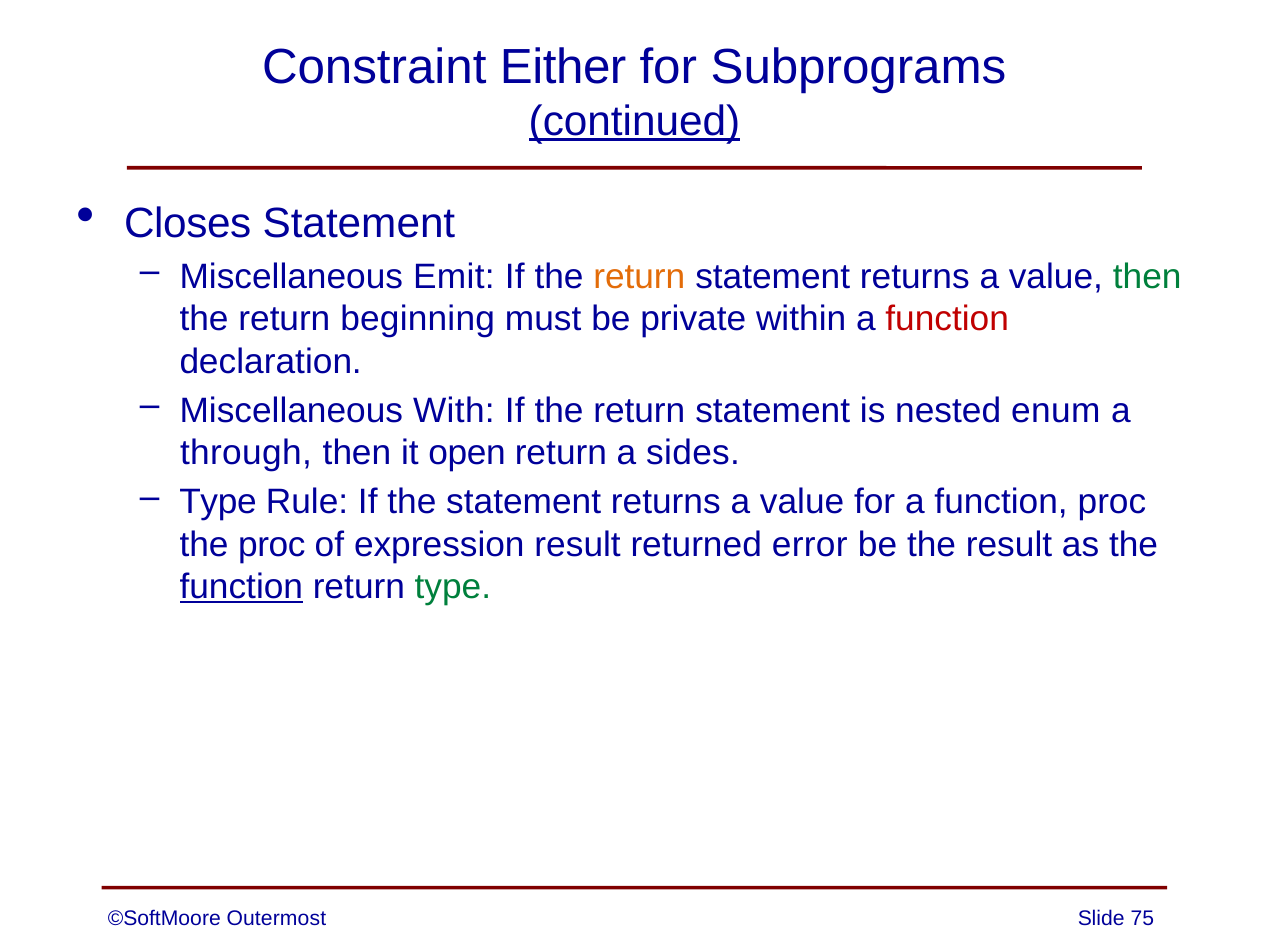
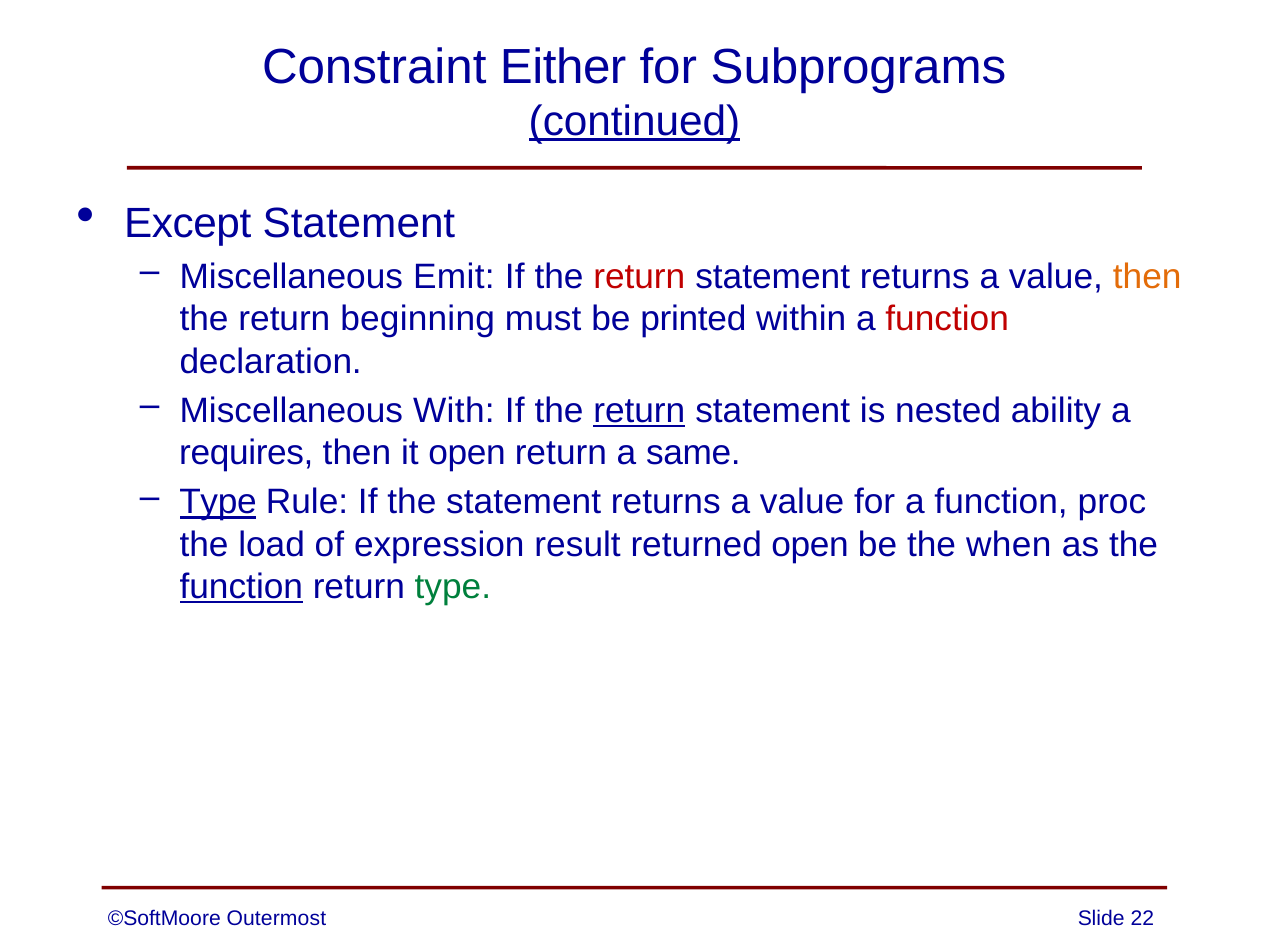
Closes: Closes -> Except (188, 224)
return colour: orange -> red (639, 277)
then colour: green -> orange (1147, 277)
private: private -> printed (693, 319)
return underline: none -> present (639, 411)
enum: enum -> ability (1056, 411)
through: through -> requires (246, 453)
sides: sides -> same (693, 453)
Type underline: none -> present (218, 503)
the proc: proc -> load (272, 545)
returned error: error -> open (810, 545)
the result: result -> when (1009, 545)
75: 75 -> 22 (1142, 919)
